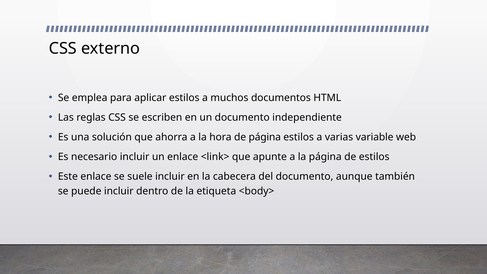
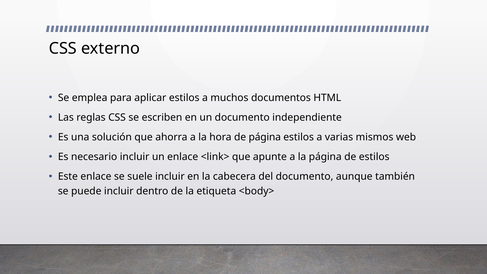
variable: variable -> mismos (375, 137)
